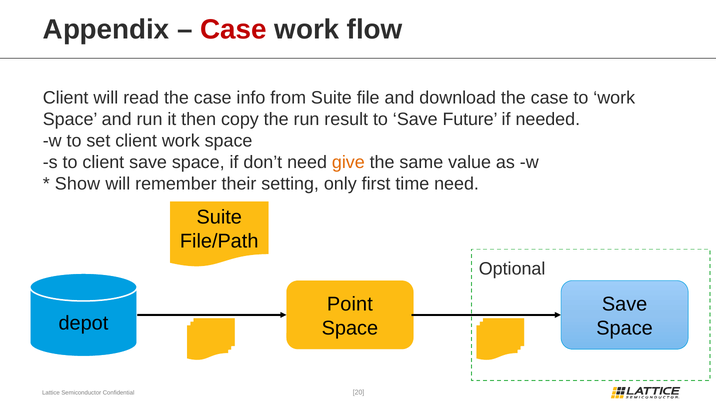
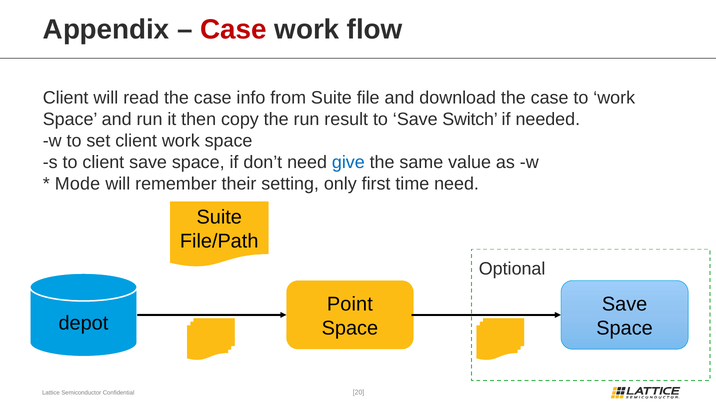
Future: Future -> Switch (470, 119)
give colour: orange -> blue (348, 162)
Show: Show -> Mode (77, 184)
